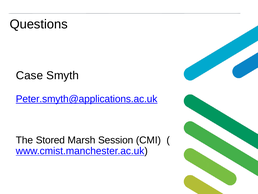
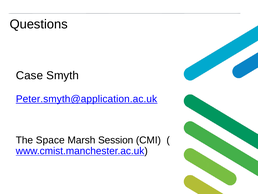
Peter.smyth@applications.ac.uk: Peter.smyth@applications.ac.uk -> Peter.smyth@application.ac.uk (86, 99)
Stored: Stored -> Space (50, 140)
